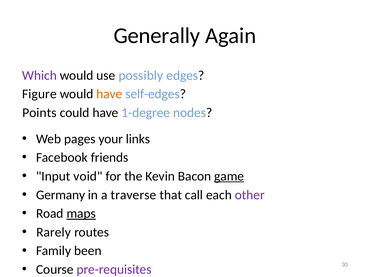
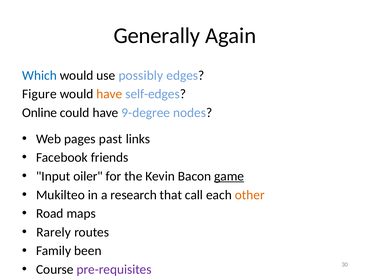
Which colour: purple -> blue (40, 76)
Points: Points -> Online (40, 113)
1-degree: 1-degree -> 9-degree (146, 113)
your: your -> past (111, 139)
void: void -> oiler (88, 177)
Germany: Germany -> Mukilteo (60, 195)
traverse: traverse -> research (134, 195)
other colour: purple -> orange (250, 195)
maps underline: present -> none (81, 214)
